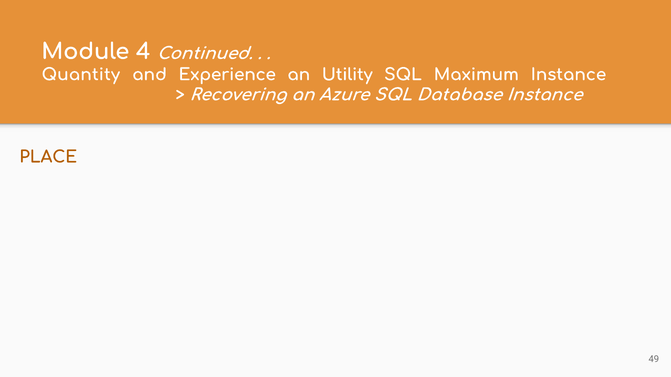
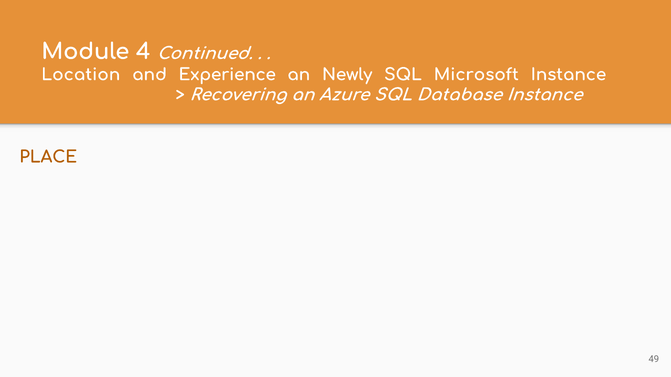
Quantity: Quantity -> Location (81, 75)
Utility: Utility -> Newly (347, 75)
Maximum: Maximum -> Microsoft (476, 75)
